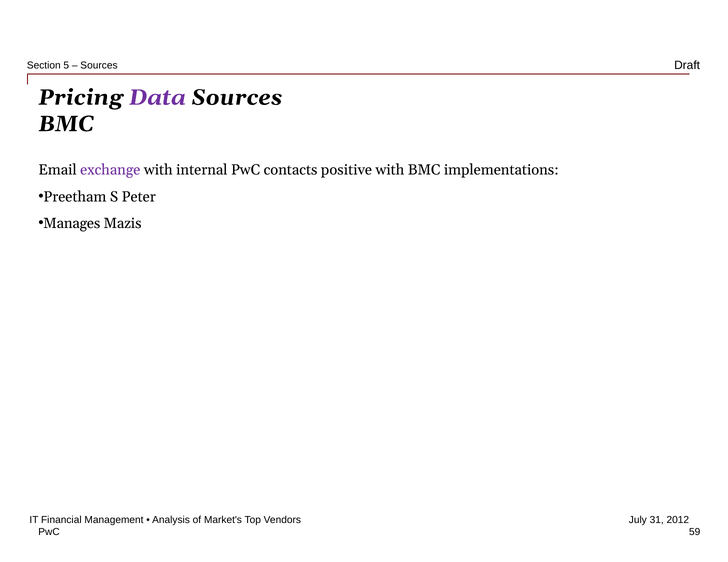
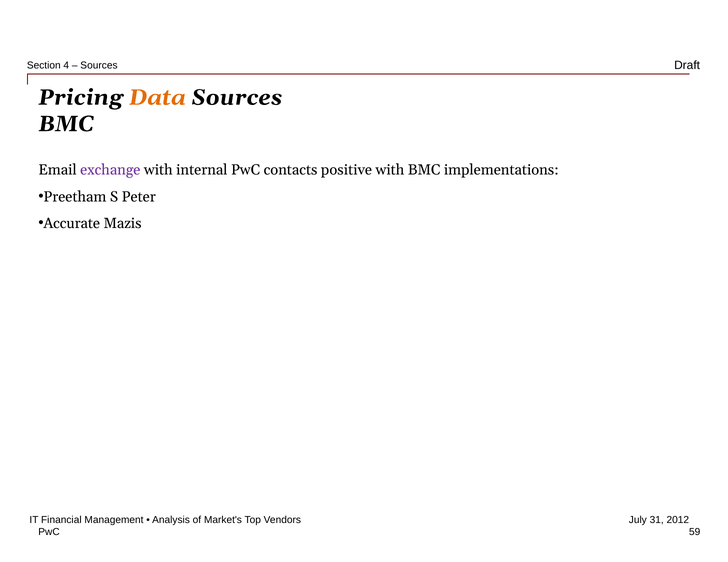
5: 5 -> 4 (66, 66)
Data colour: purple -> orange (157, 98)
Manages: Manages -> Accurate (72, 224)
